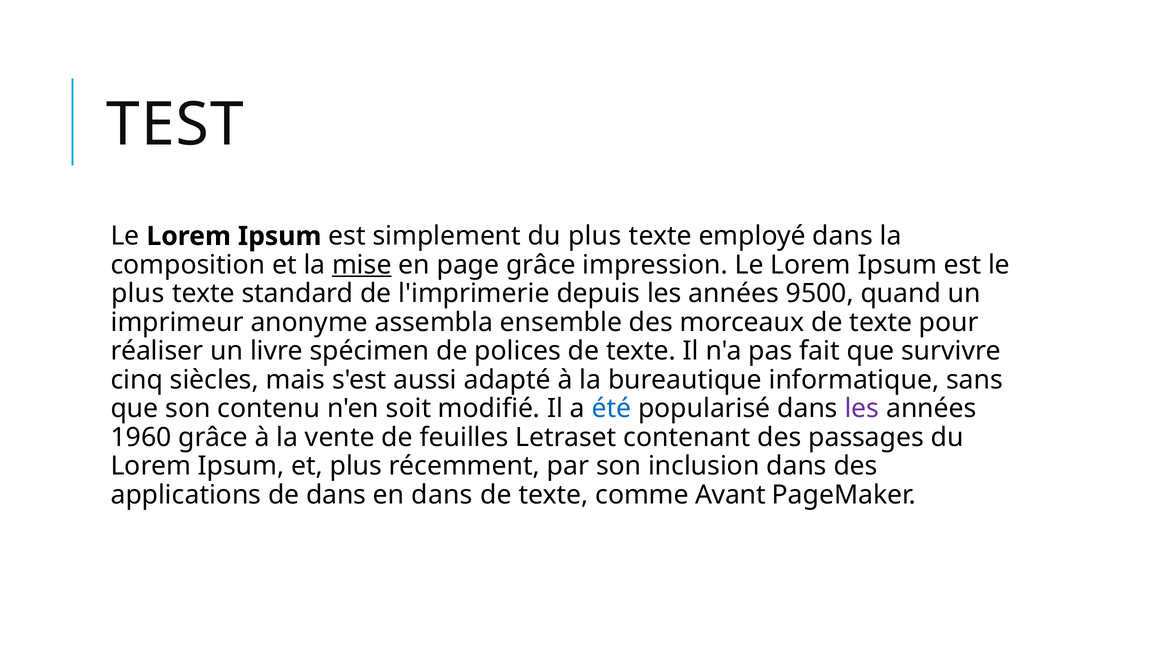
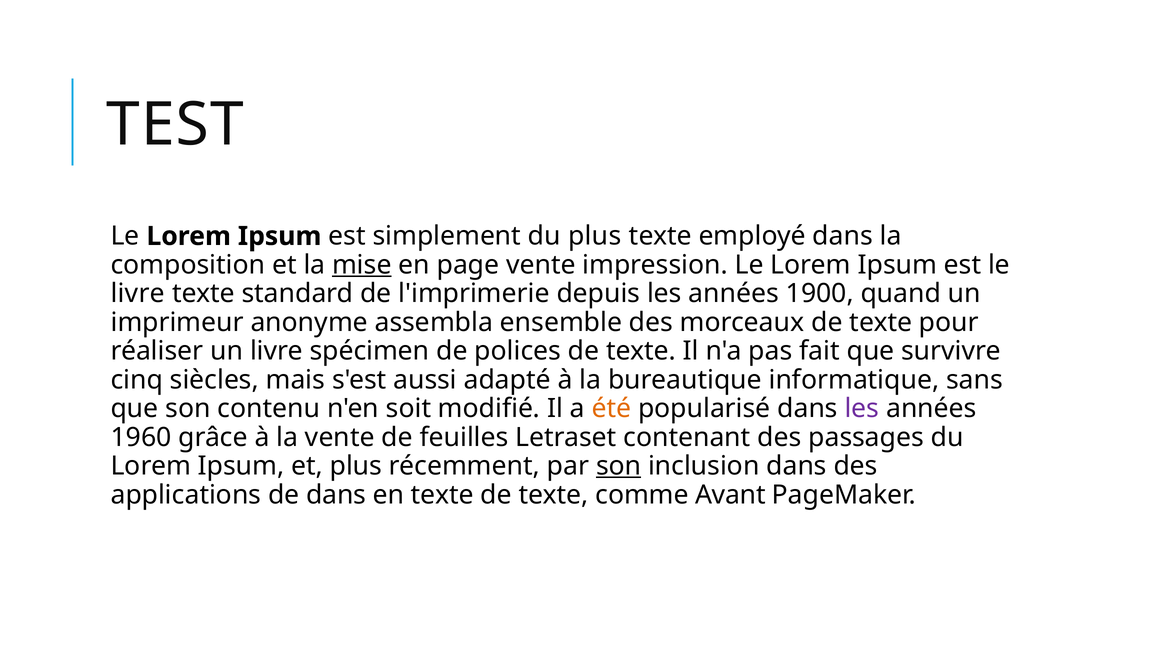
page grâce: grâce -> vente (541, 265)
plus: plus -> livre (138, 294)
9500: 9500 -> 1900 (820, 294)
été colour: blue -> orange (611, 409)
son underline: none -> present (619, 466)
en dans: dans -> texte (442, 495)
